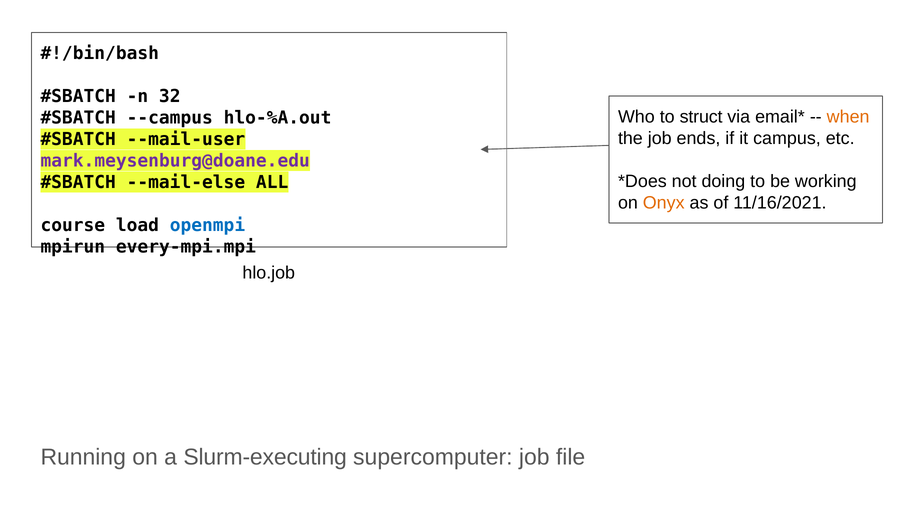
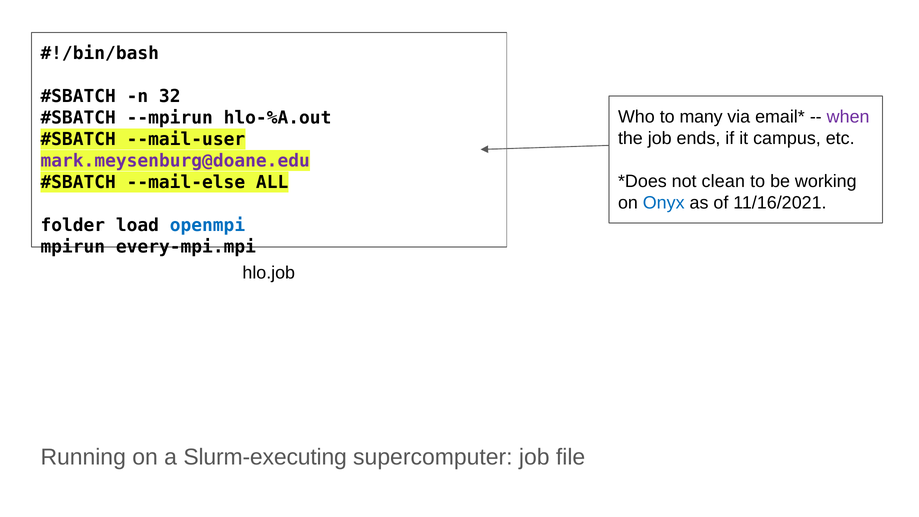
struct: struct -> many (701, 117)
when colour: orange -> purple (848, 117)
--campus: --campus -> --mpirun (170, 118)
doing: doing -> clean (723, 181)
Onyx colour: orange -> blue (664, 203)
course: course -> folder (73, 225)
